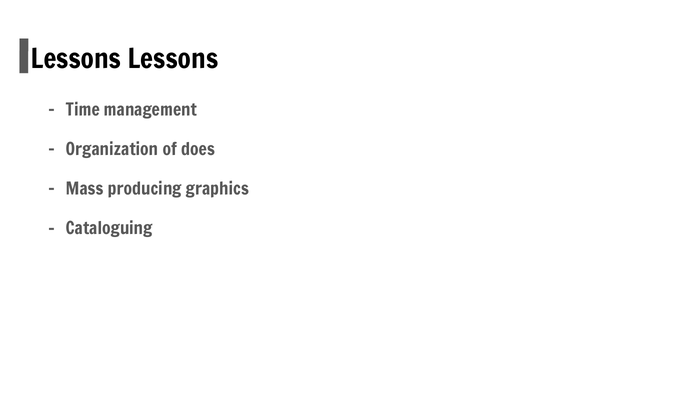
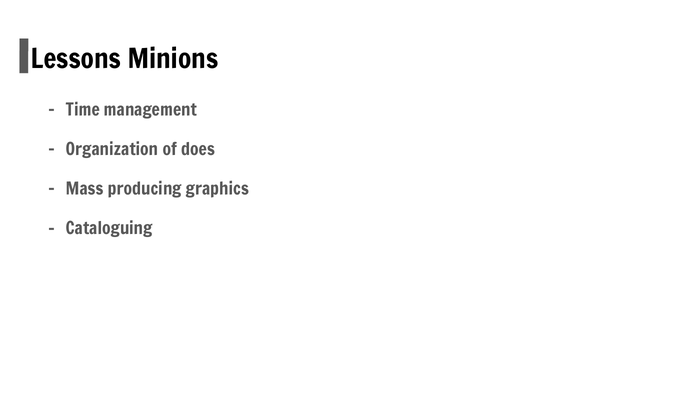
Lessons Lessons: Lessons -> Minions (173, 59)
